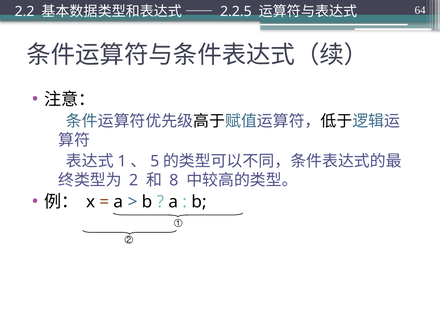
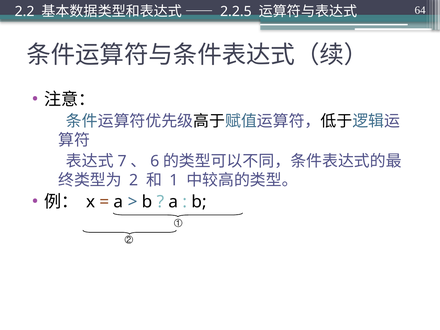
1: 1 -> 7 (122, 161)
5: 5 -> 6 (155, 161)
8: 8 -> 1 (174, 180)
